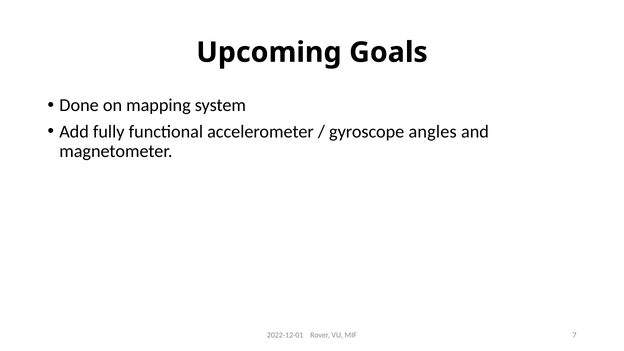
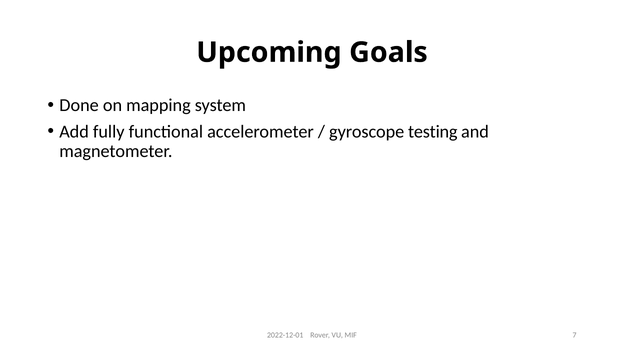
angles: angles -> testing (433, 132)
